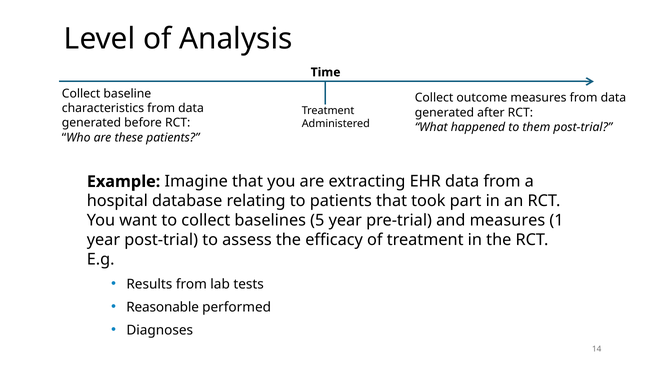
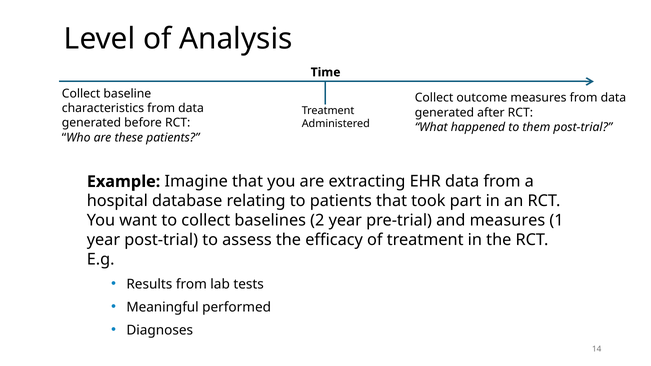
5: 5 -> 2 (317, 221)
Reasonable: Reasonable -> Meaningful (163, 307)
